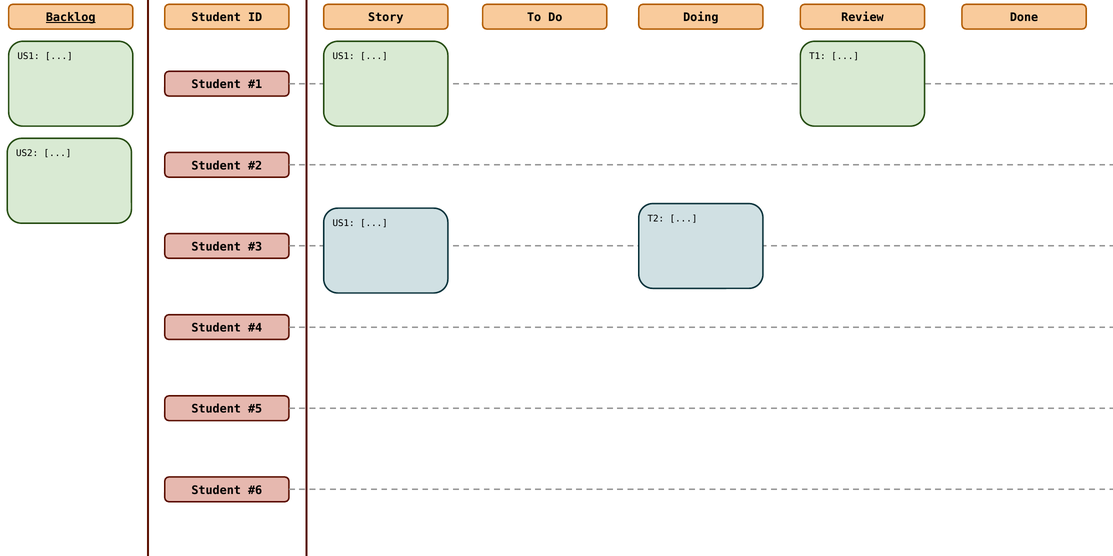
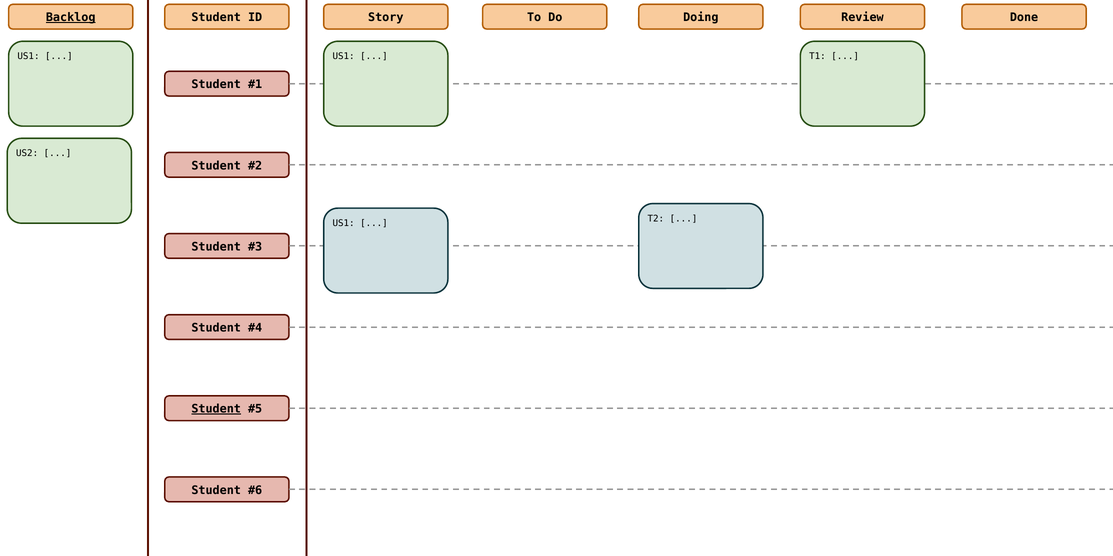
Student underline: none -> present (216, 409)
